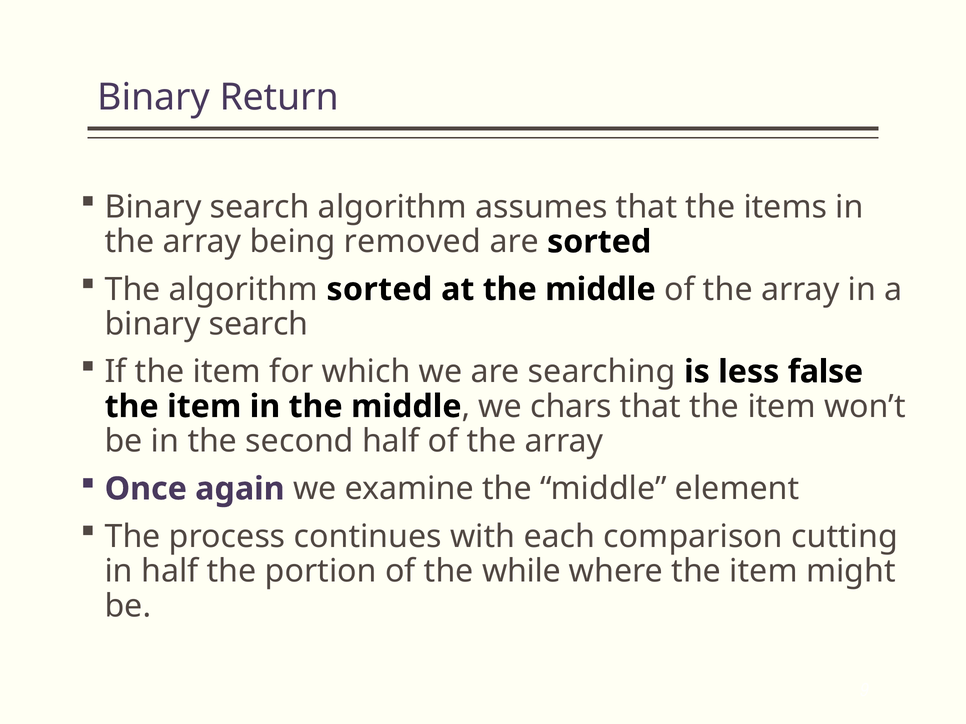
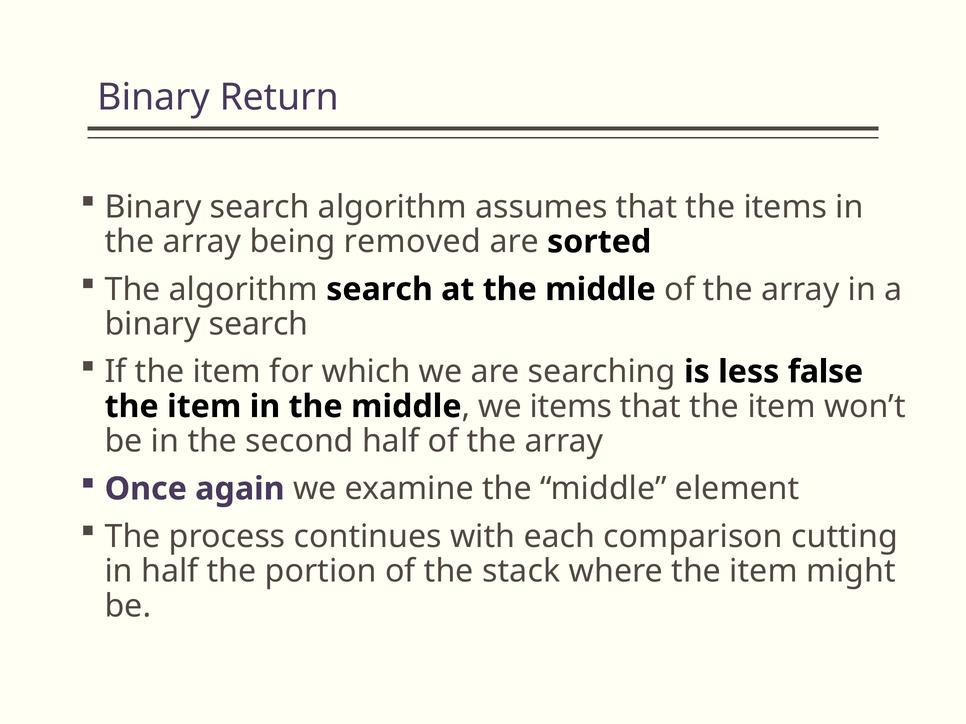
algorithm sorted: sorted -> search (380, 290)
we chars: chars -> items (571, 407)
while: while -> stack (521, 572)
